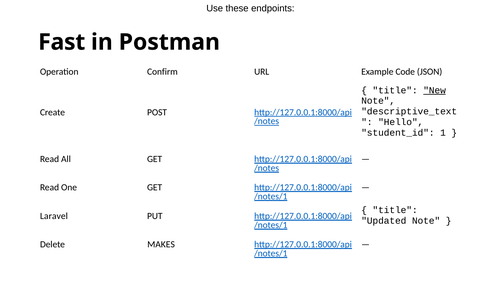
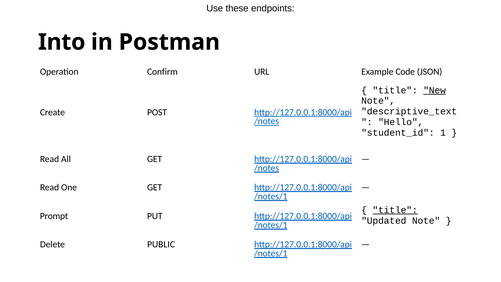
Fast: Fast -> Into (62, 42)
title underline: none -> present (395, 210)
Laravel: Laravel -> Prompt (54, 216)
MAKES: MAKES -> PUBLIC (161, 244)
